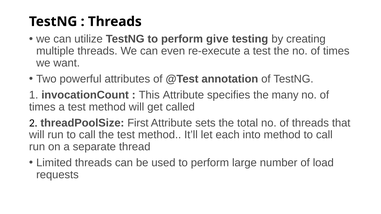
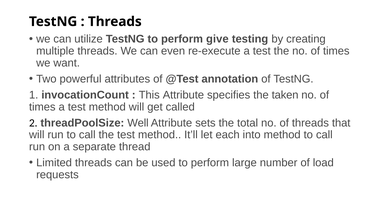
many: many -> taken (285, 95)
First: First -> Well (138, 123)
